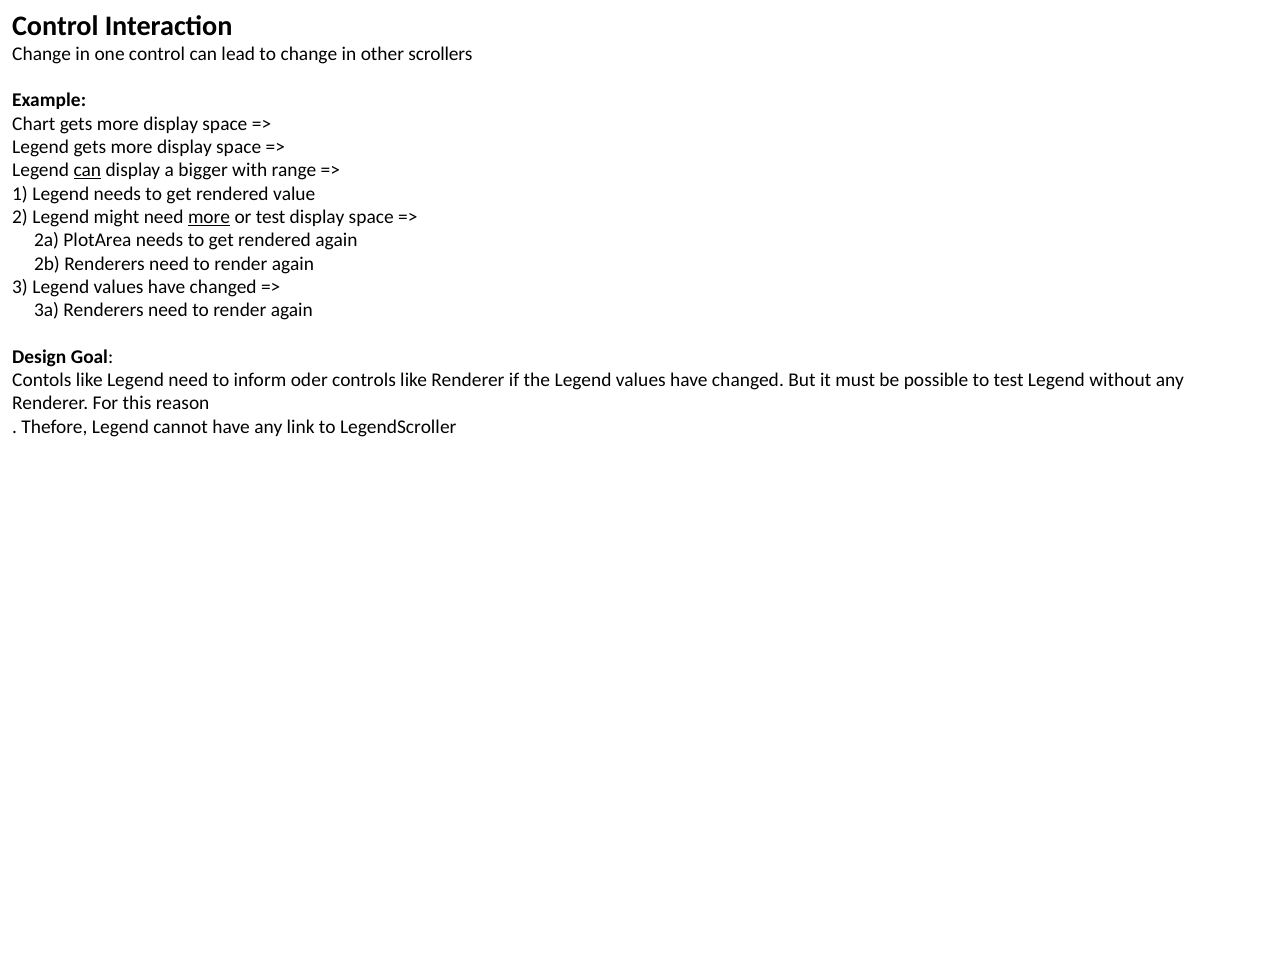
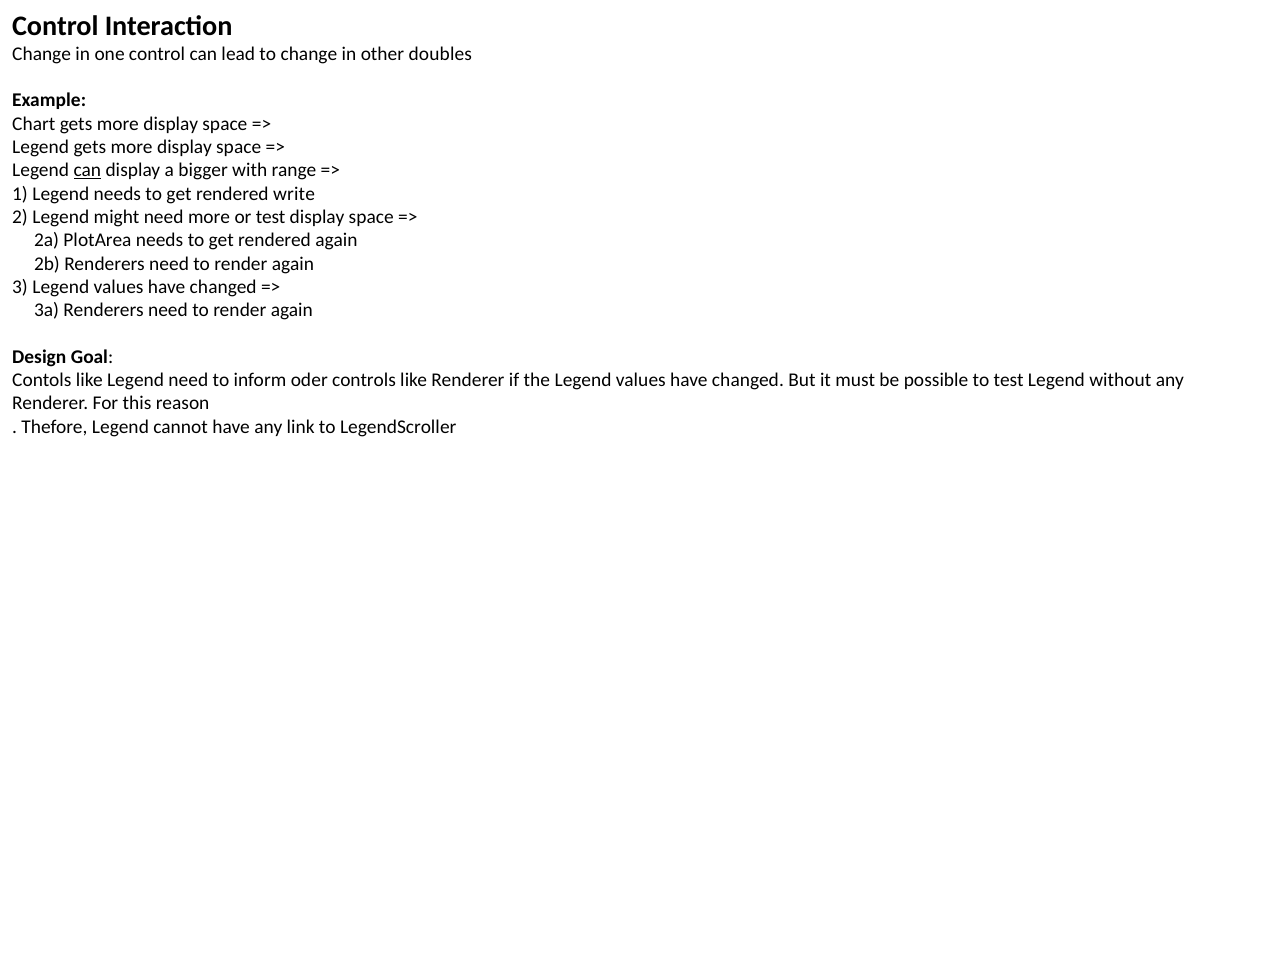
scrollers: scrollers -> doubles (440, 54)
value: value -> write (294, 194)
more underline: present -> none (209, 217)
